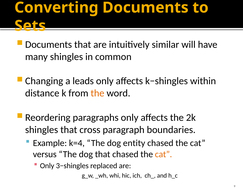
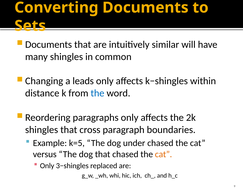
the colour: orange -> blue (98, 93)
k=4: k=4 -> k=5 (77, 143)
entity: entity -> under (134, 143)
